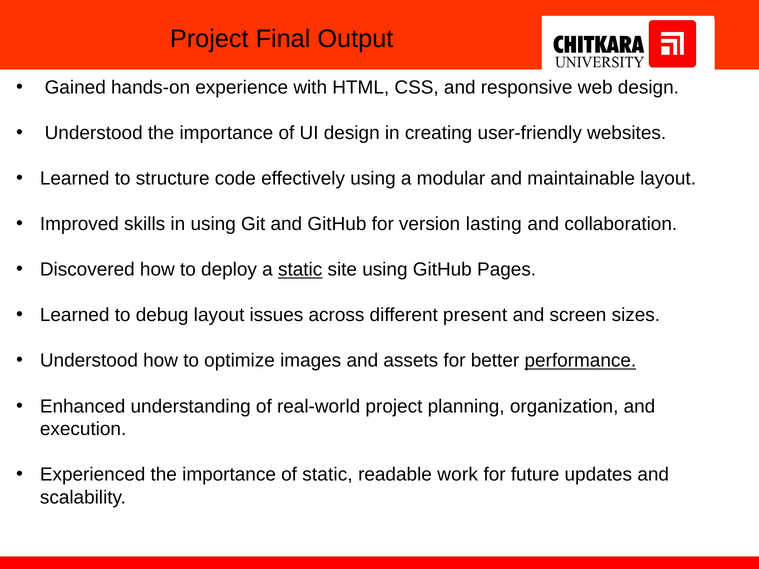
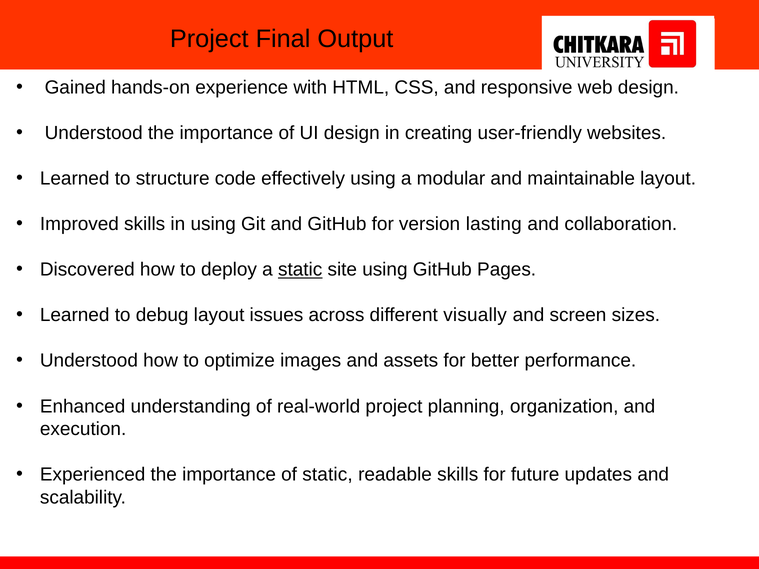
present: present -> visually (475, 315)
performance underline: present -> none (580, 361)
readable work: work -> skills (458, 475)
